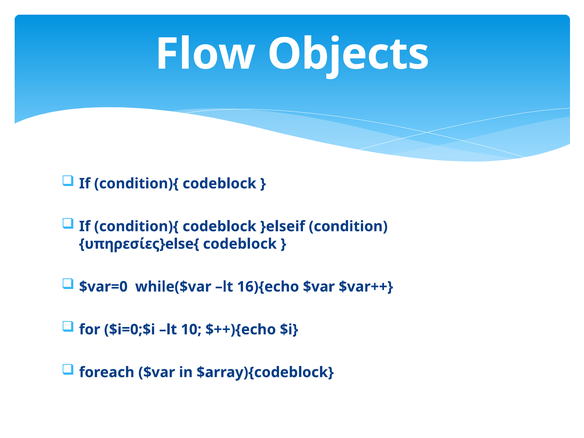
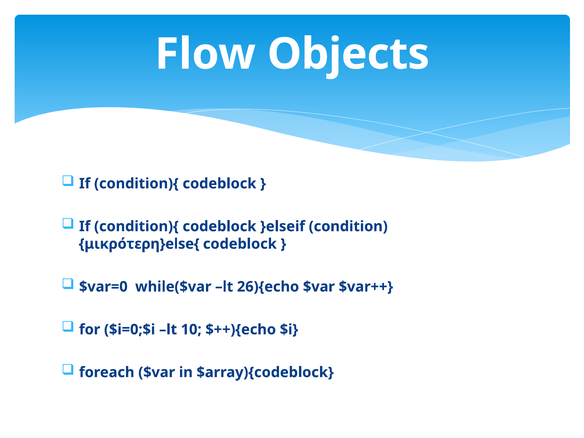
υπηρεσίες}else{: υπηρεσίες}else{ -> μικρότερη}else{ (139, 244)
16){echo: 16){echo -> 26){echo (268, 287)
